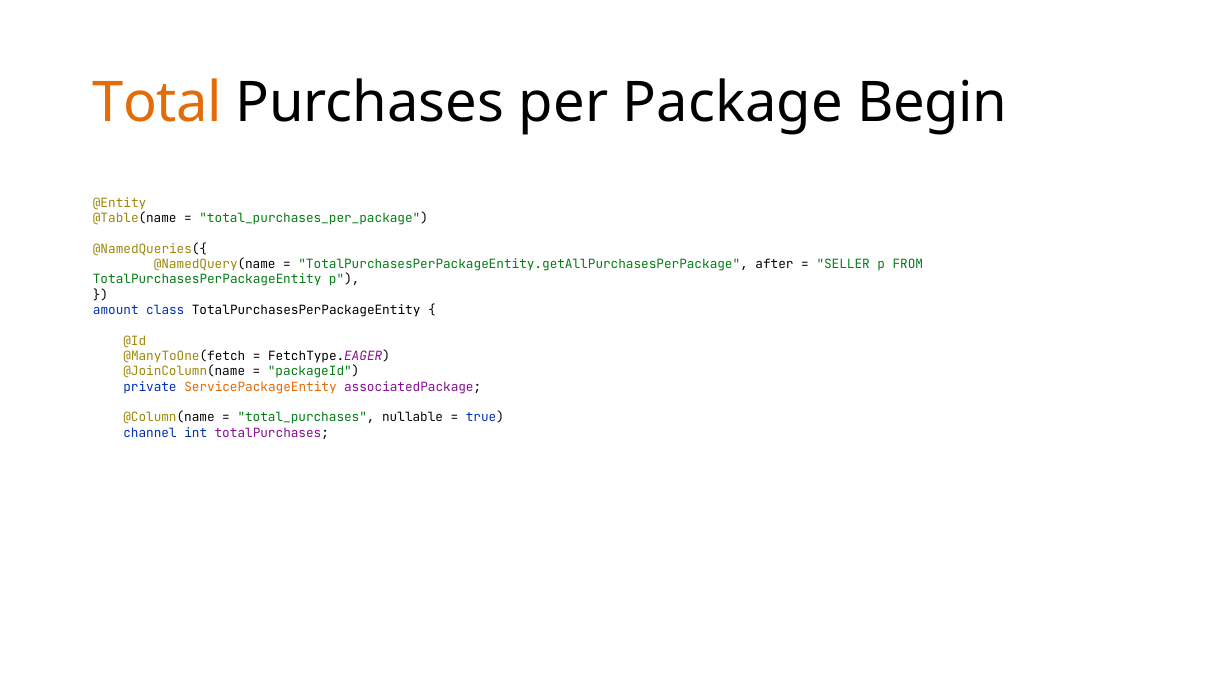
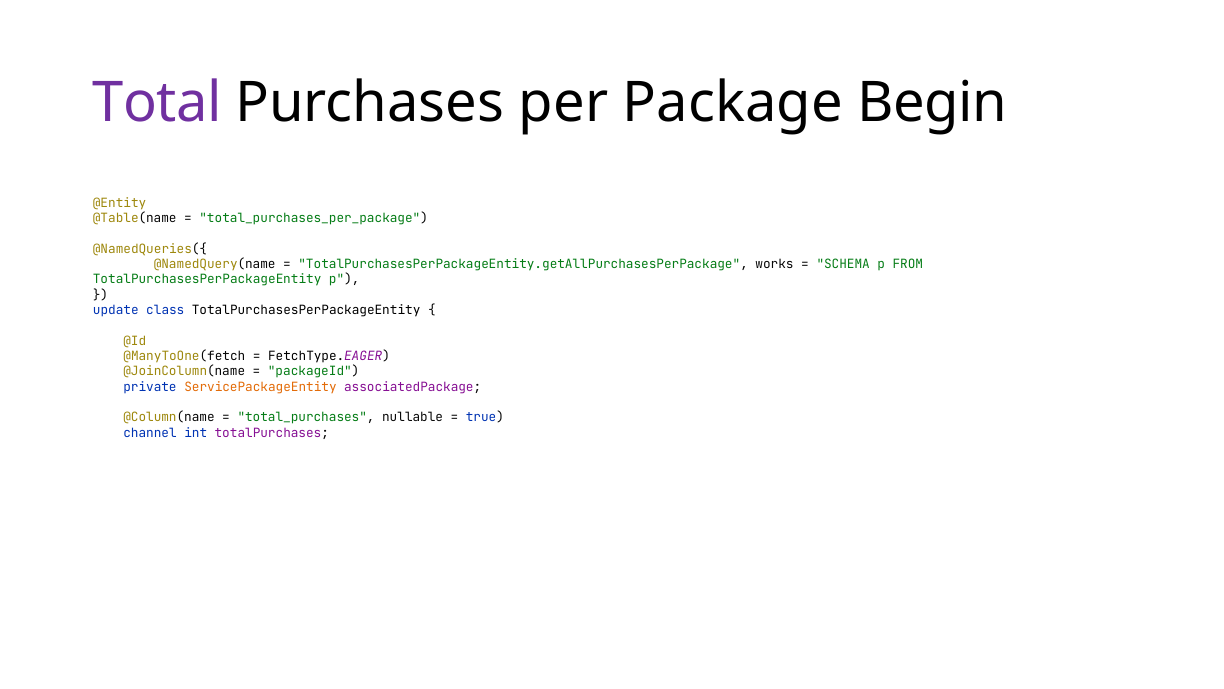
Total colour: orange -> purple (157, 103)
after: after -> works (775, 264)
SELLER: SELLER -> SCHEMA (843, 264)
amount: amount -> update (116, 310)
